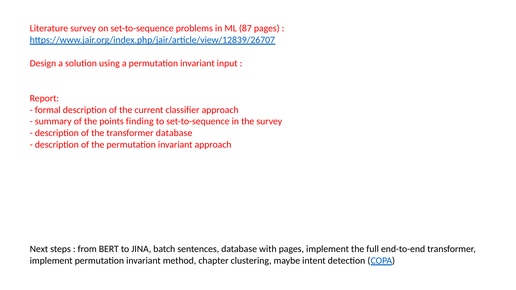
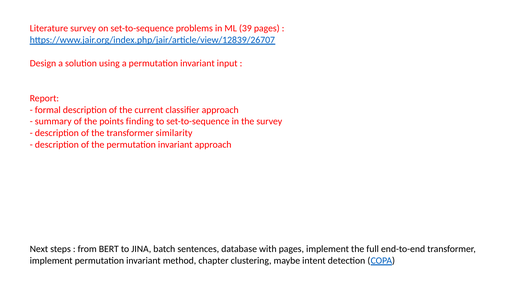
87: 87 -> 39 (245, 28)
transformer database: database -> similarity (174, 133)
